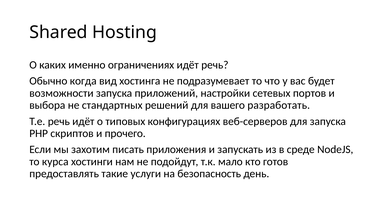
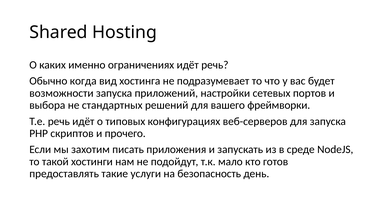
разработать: разработать -> фреймворки (279, 105)
курса: курса -> такой (55, 162)
